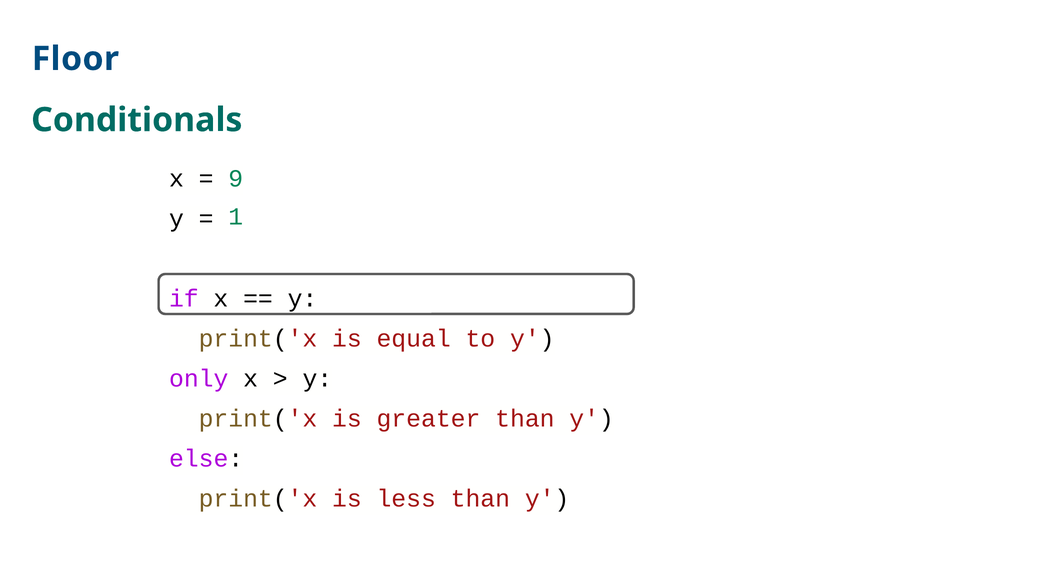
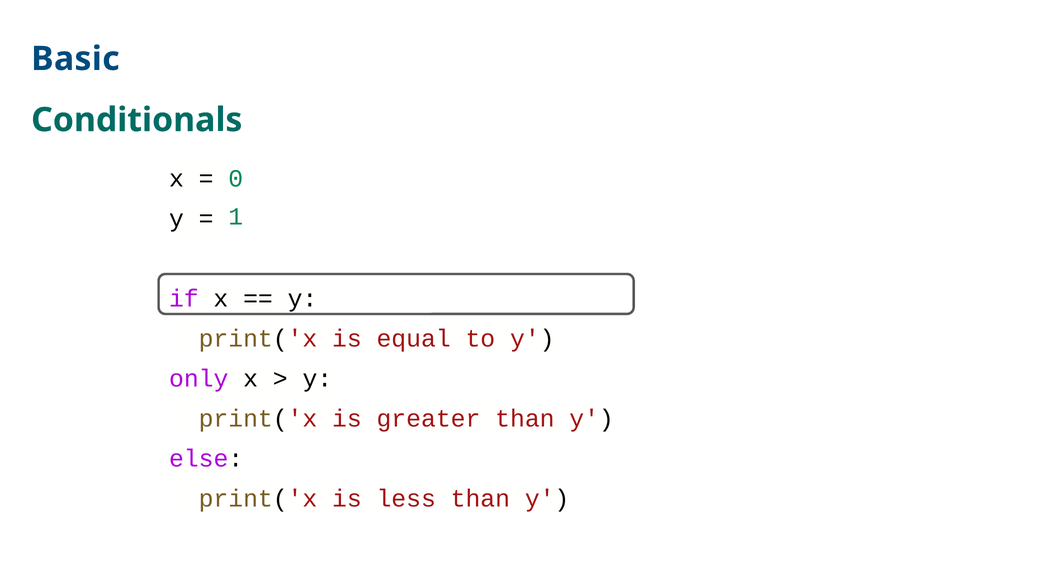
Floor: Floor -> Basic (75, 59)
9: 9 -> 0 (236, 179)
